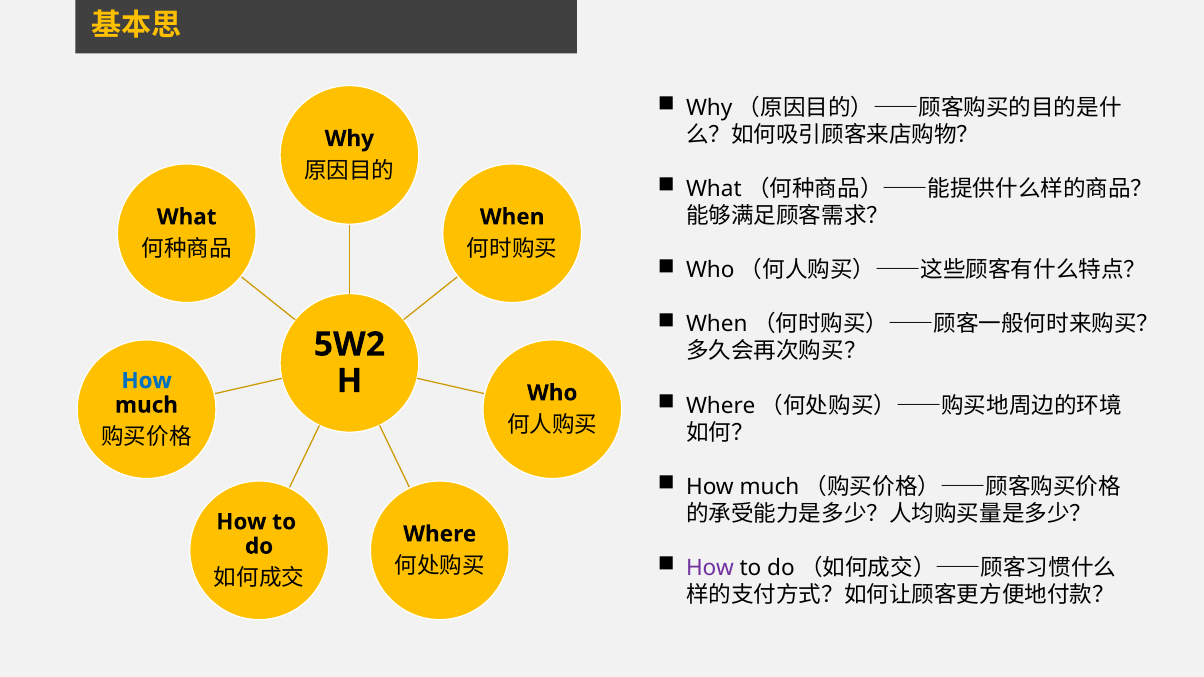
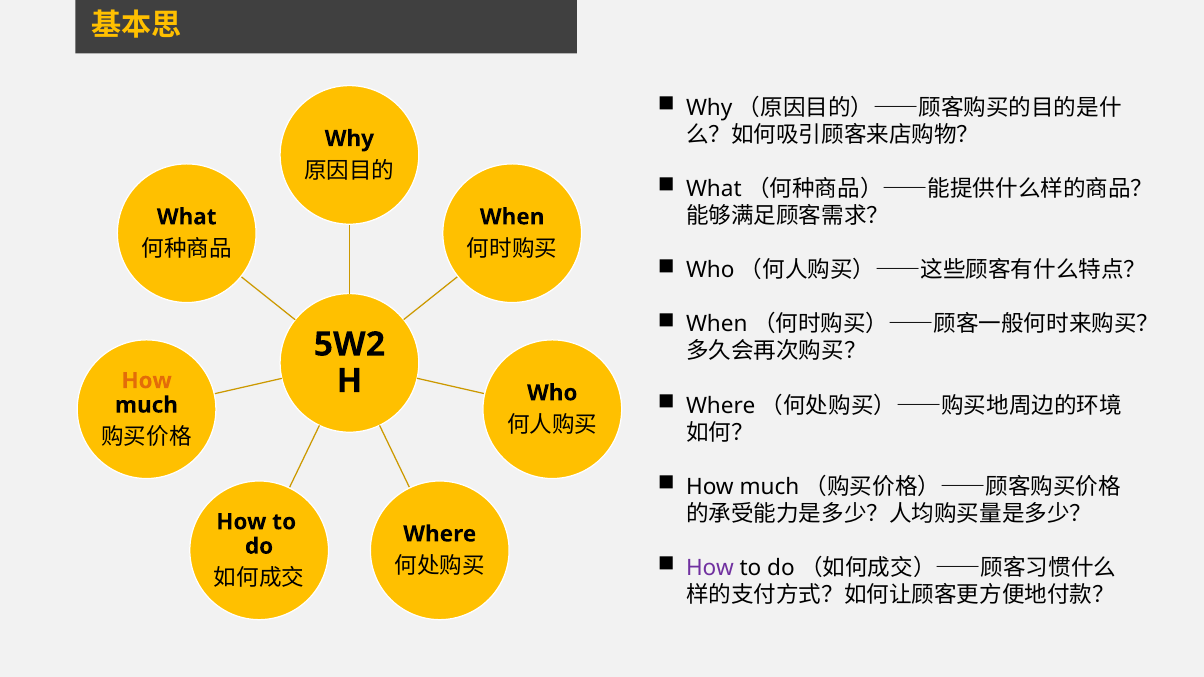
How colour: blue -> orange (147, 381)
